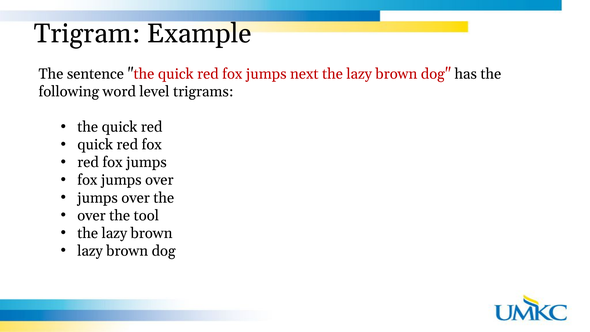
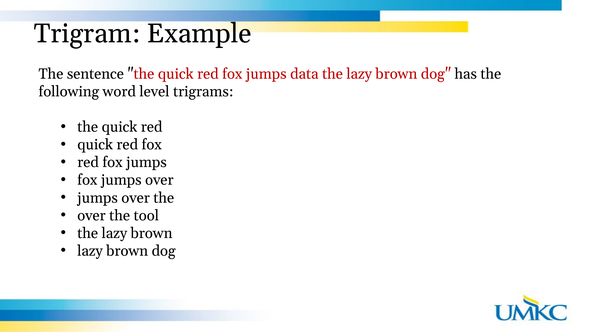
next: next -> data (304, 74)
